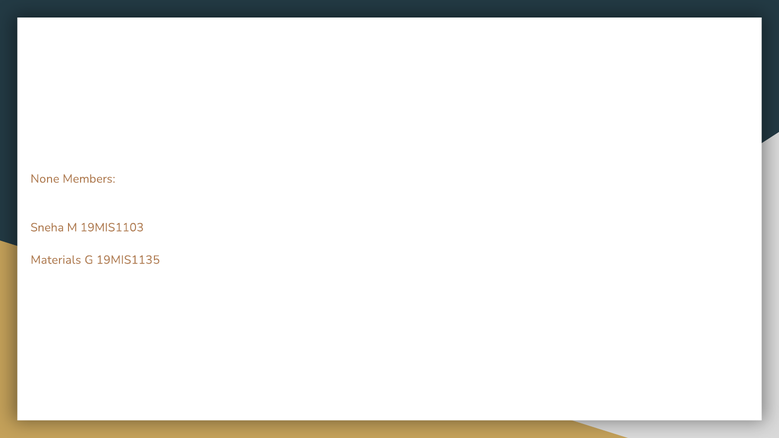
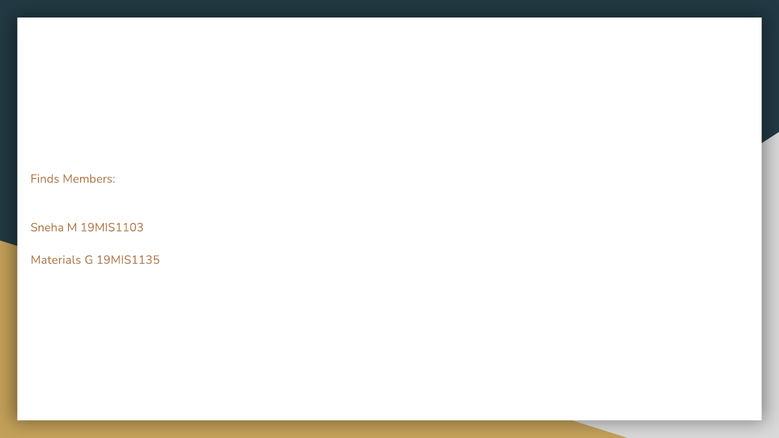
None: None -> Finds (45, 179)
